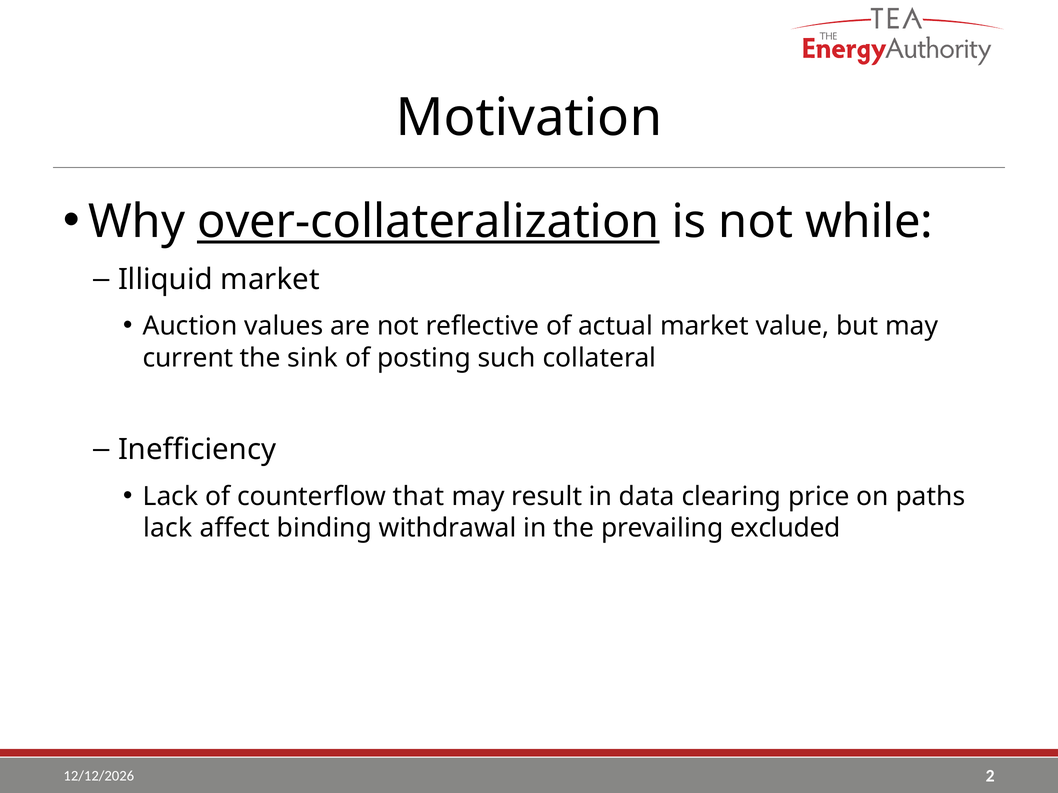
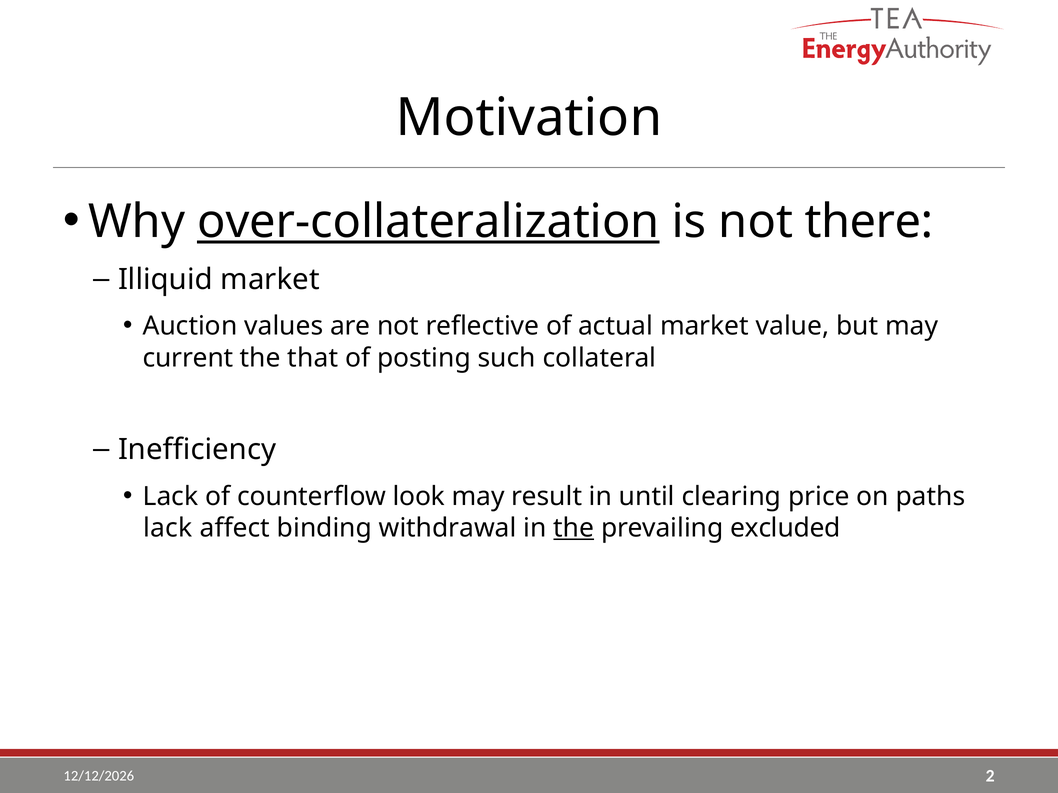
while: while -> there (869, 222)
sink: sink -> that (313, 358)
that: that -> look (419, 497)
data: data -> until (647, 497)
the underline: none -> present (574, 528)
